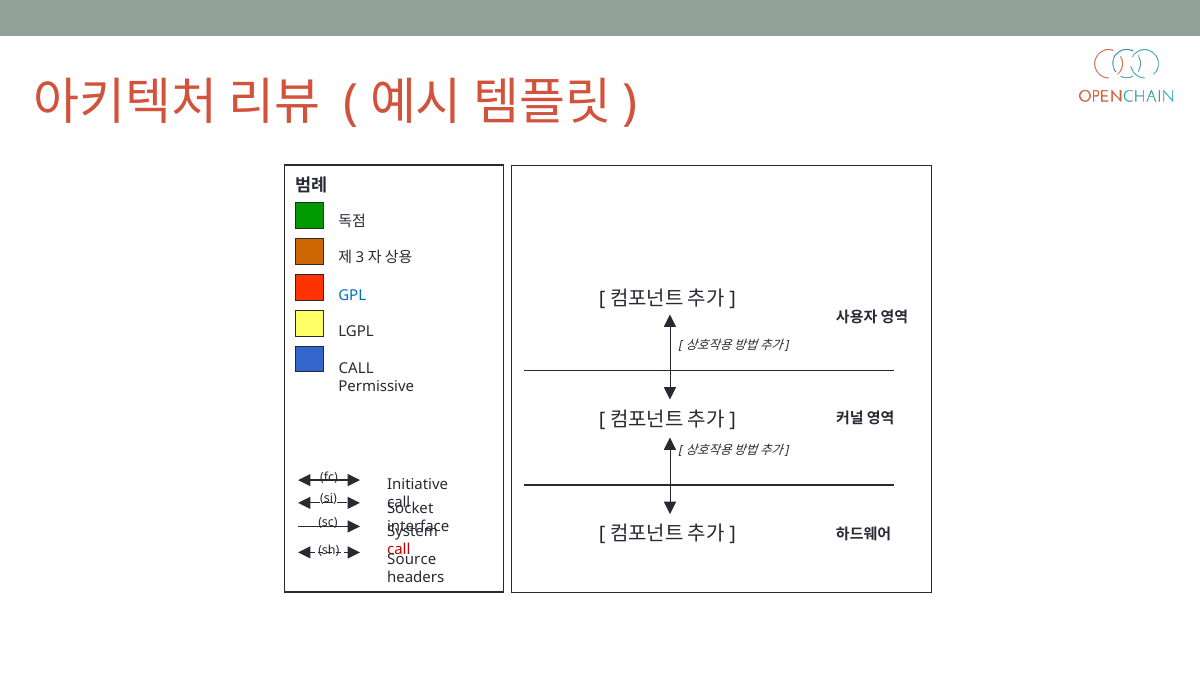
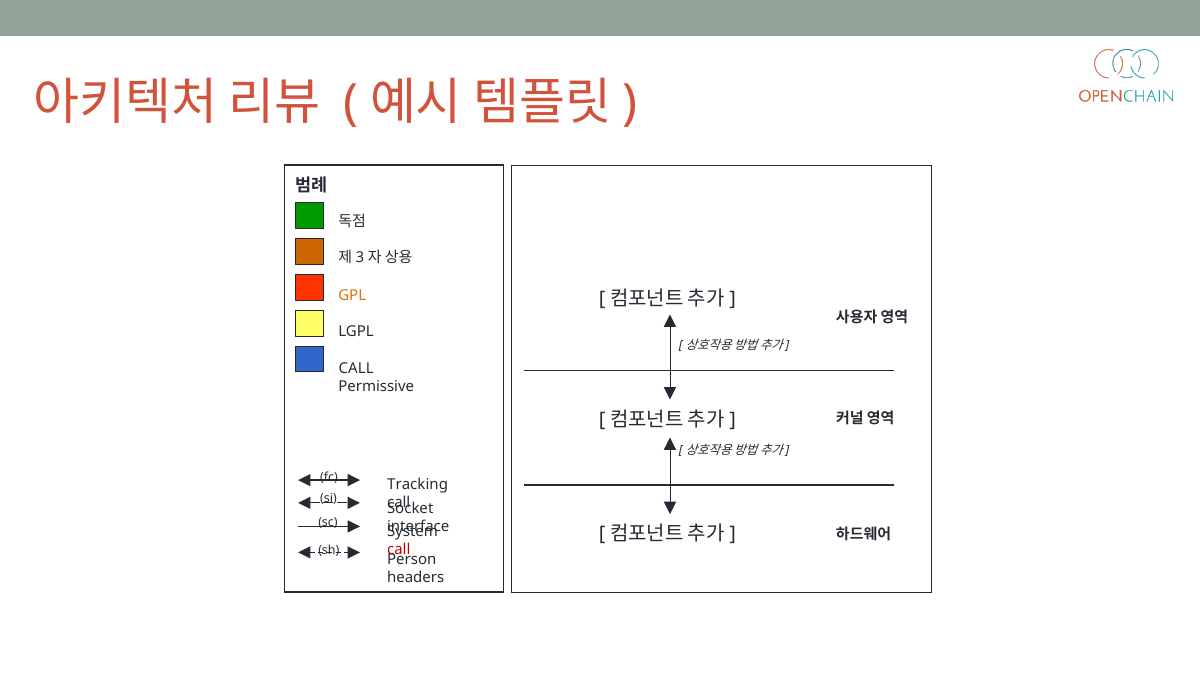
GPL colour: blue -> orange (352, 296)
Initiative: Initiative -> Tracking (418, 485)
Source: Source -> Person (412, 560)
